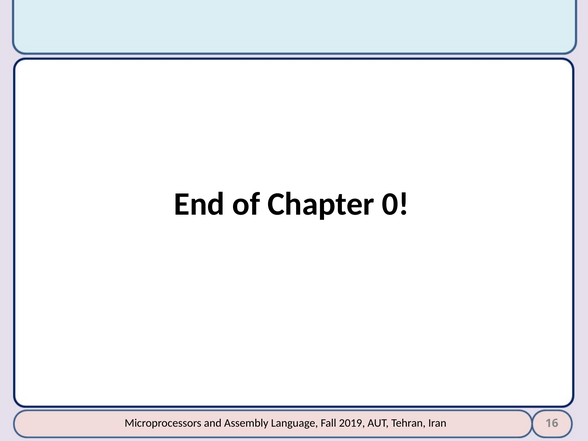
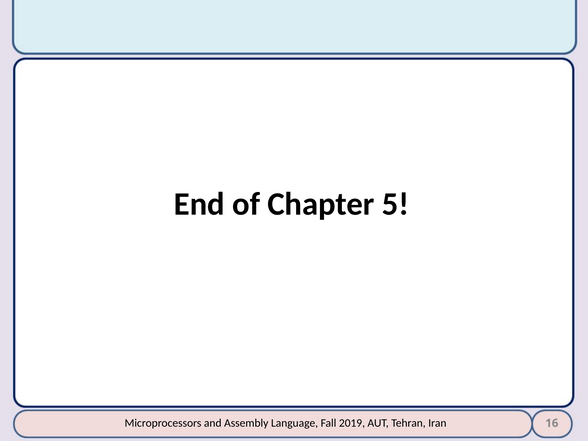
0: 0 -> 5 (395, 204)
